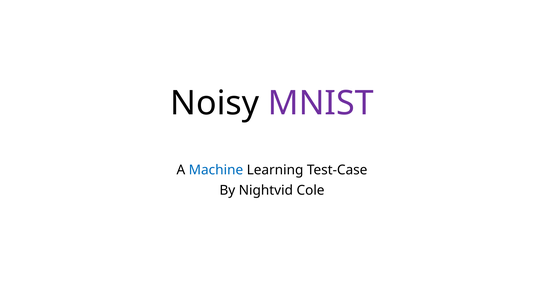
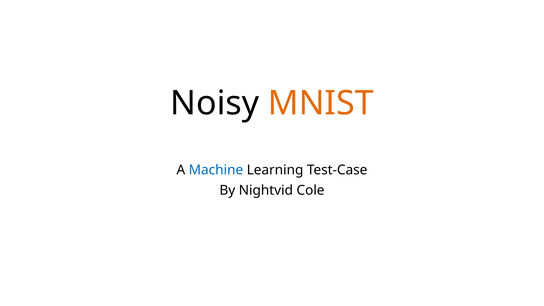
MNIST colour: purple -> orange (321, 103)
